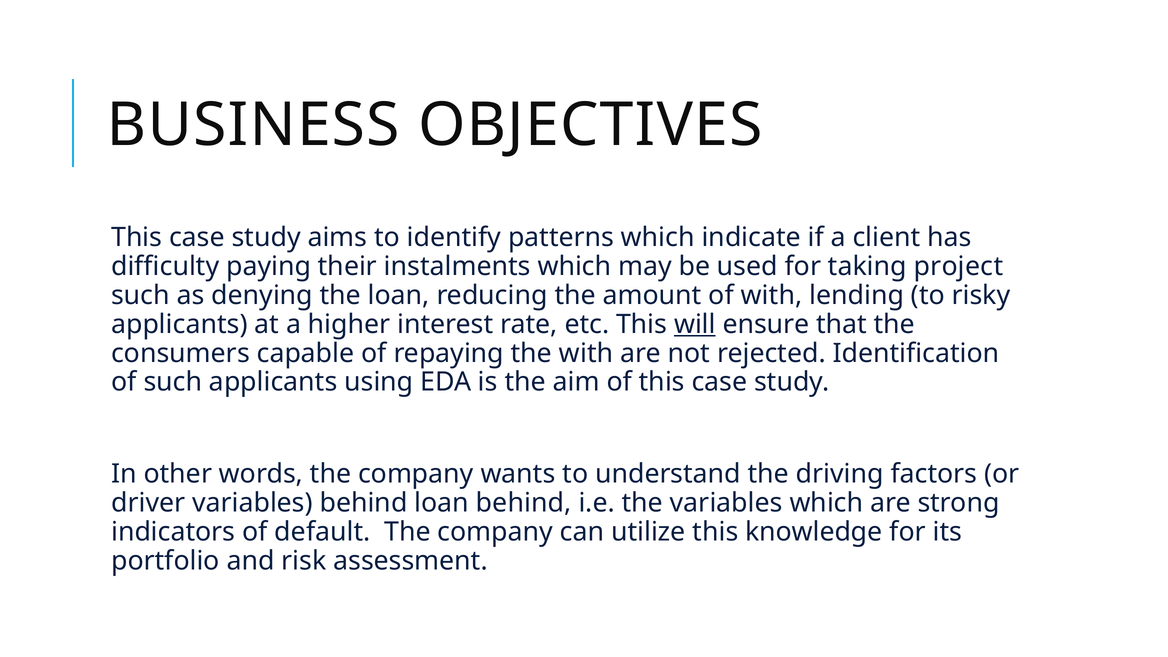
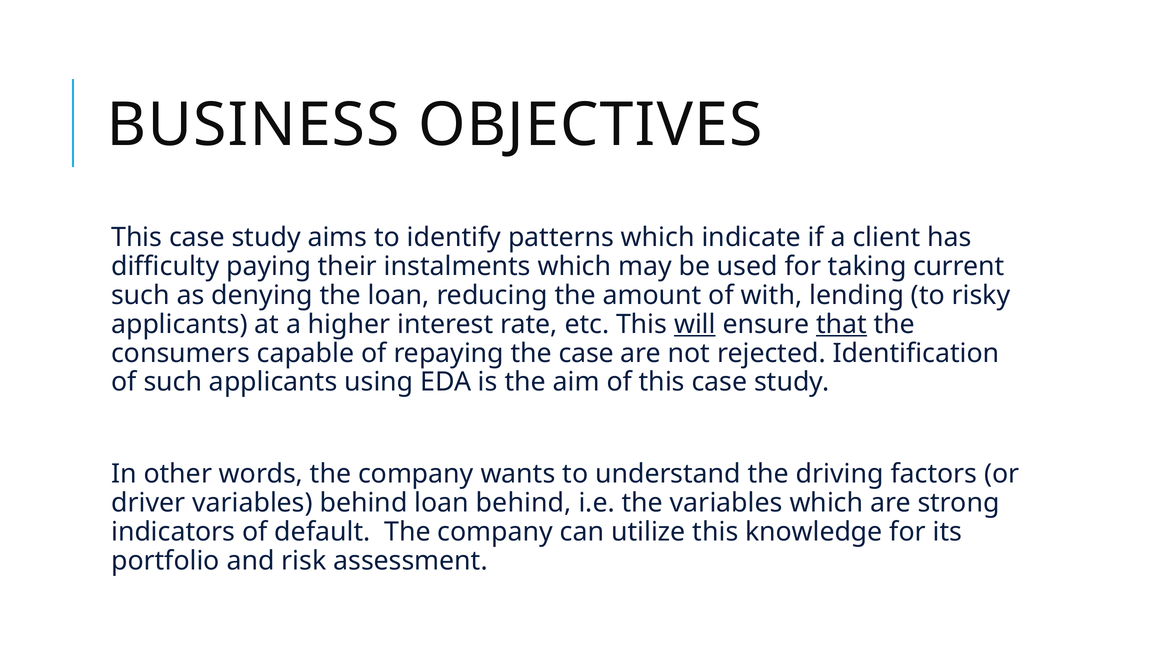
project: project -> current (959, 267)
that underline: none -> present (841, 324)
the with: with -> case (586, 353)
